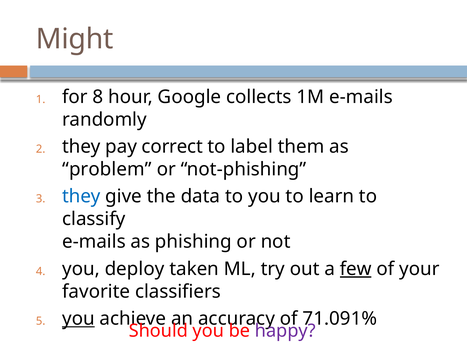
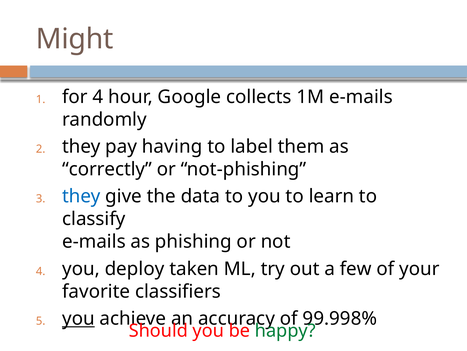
for 8: 8 -> 4 (98, 97)
correct: correct -> having (172, 146)
problem: problem -> correctly (107, 169)
few underline: present -> none (356, 268)
71.091%: 71.091% -> 99.998% (340, 318)
happy colour: purple -> green (285, 330)
